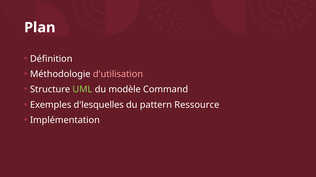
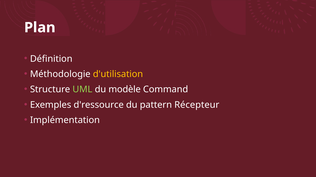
d'utilisation colour: pink -> yellow (118, 74)
d'lesquelles: d'lesquelles -> d'ressource (99, 105)
Ressource: Ressource -> Récepteur (197, 105)
